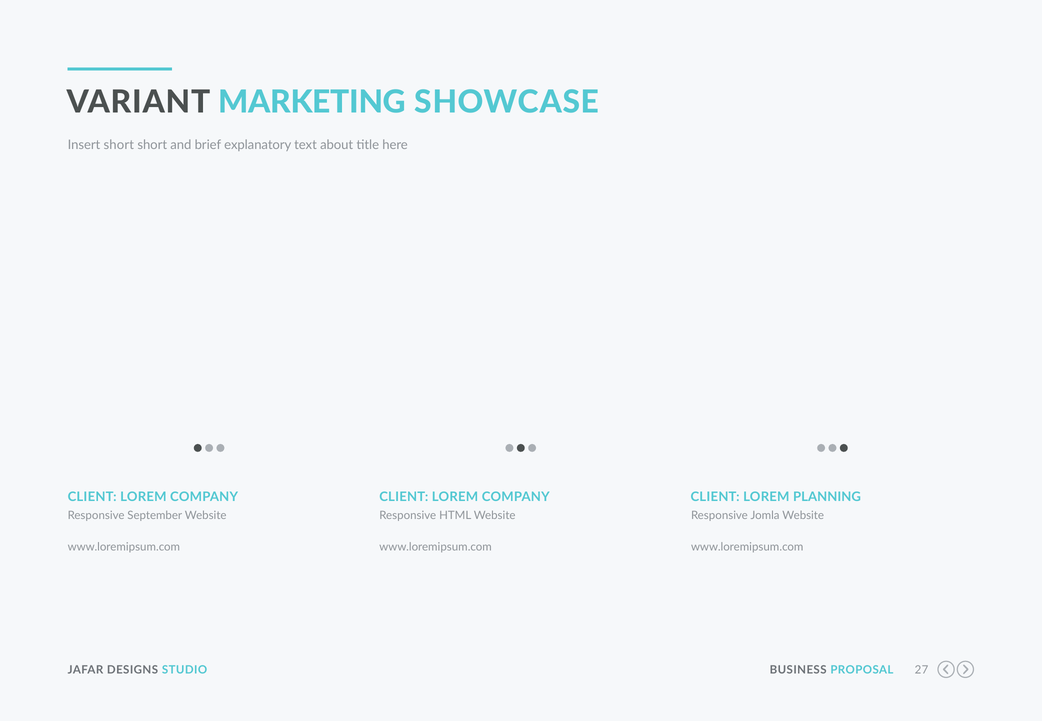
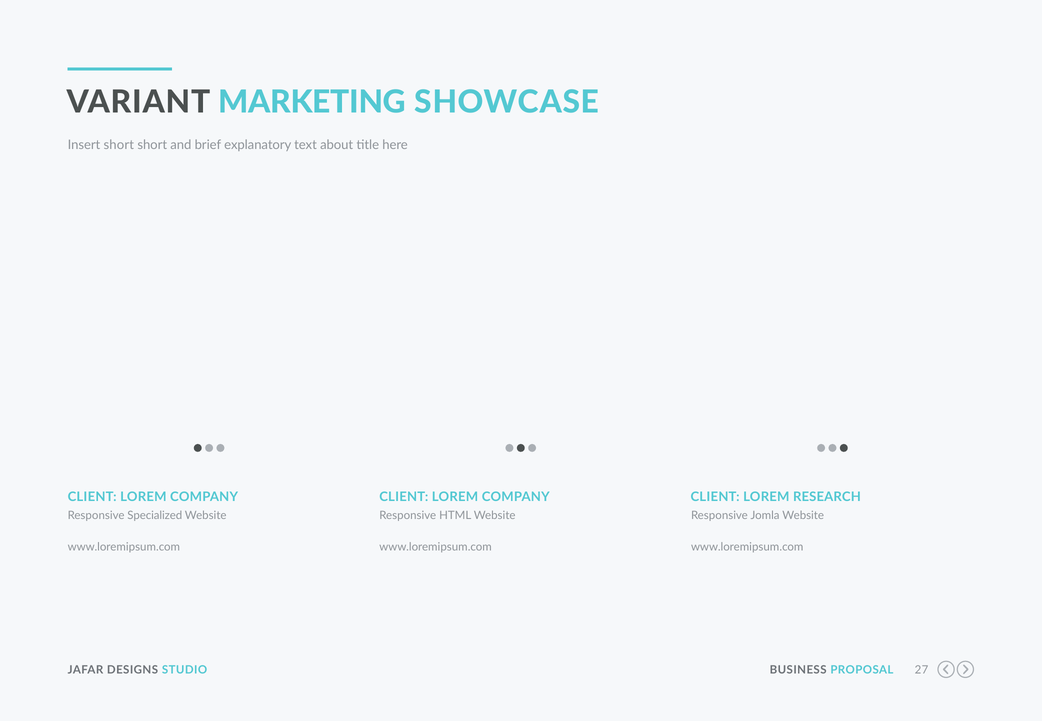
PLANNING: PLANNING -> RESEARCH (827, 497)
September: September -> Specialized (155, 515)
